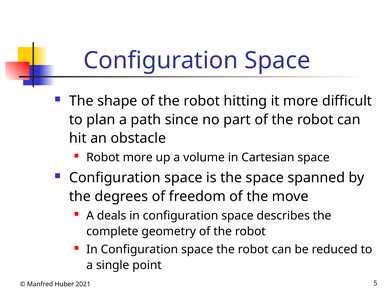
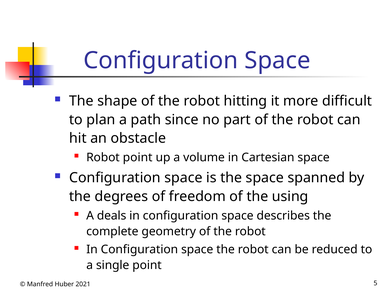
Robot more: more -> point (138, 158)
move: move -> using (290, 197)
